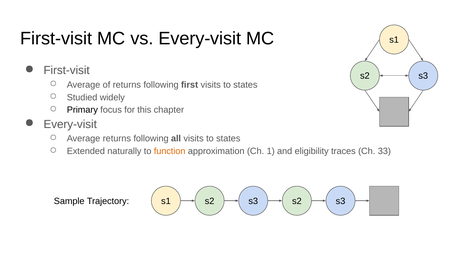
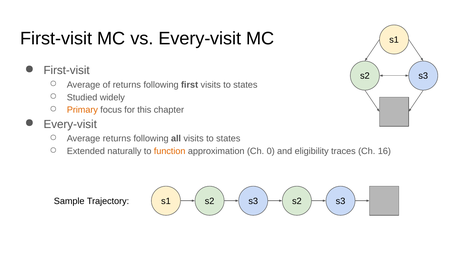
Primary colour: black -> orange (82, 110)
1: 1 -> 0 (271, 151)
33: 33 -> 16 (384, 151)
